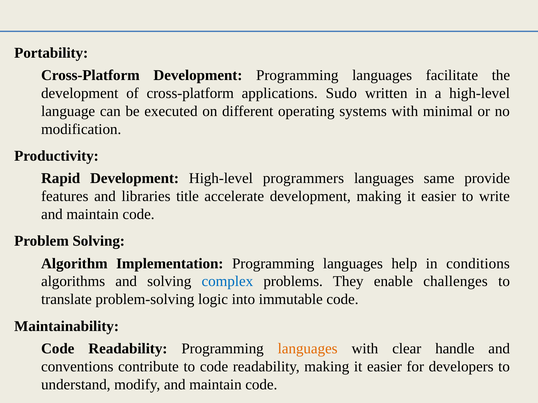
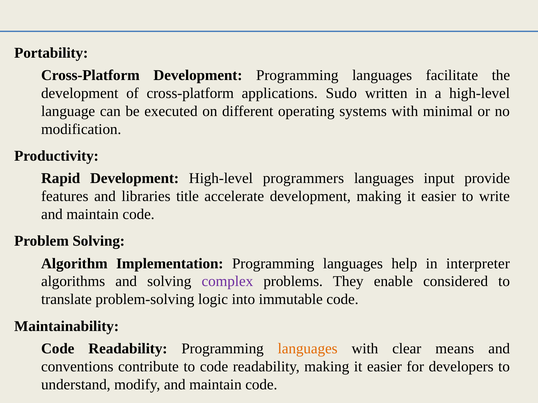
same: same -> input (439, 179)
conditions: conditions -> interpreter (478, 264)
complex colour: blue -> purple (227, 282)
challenges: challenges -> considered (456, 282)
handle: handle -> means (455, 349)
